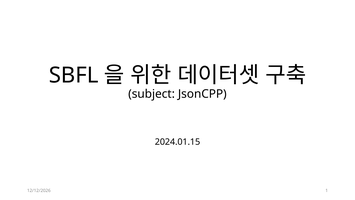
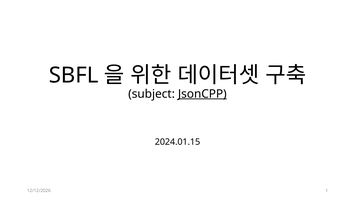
JsonCPP underline: none -> present (202, 94)
